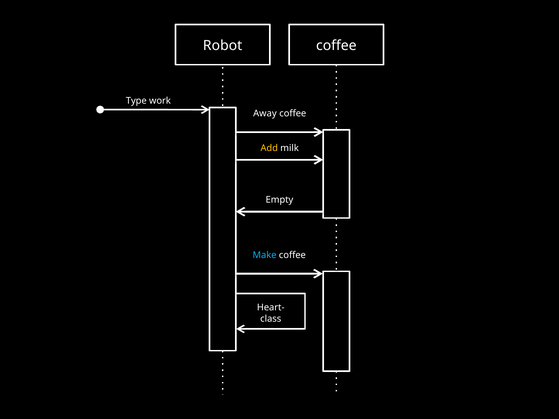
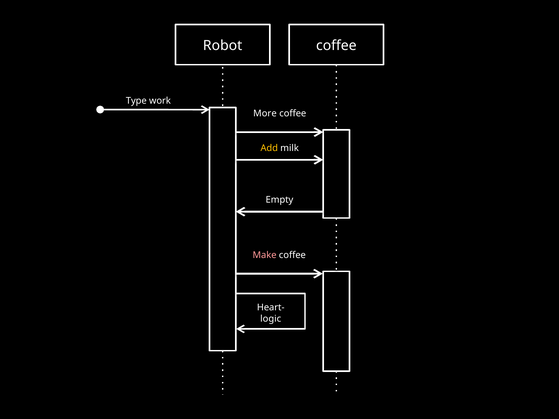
Away: Away -> More (265, 114)
Make colour: light blue -> pink (265, 255)
class: class -> logic (271, 319)
